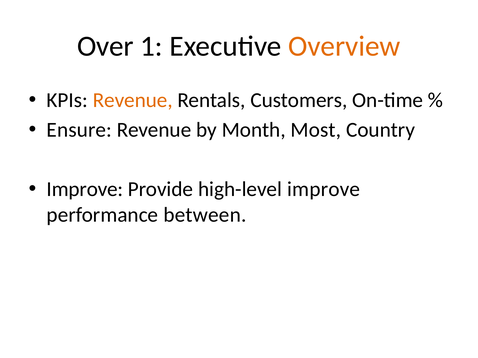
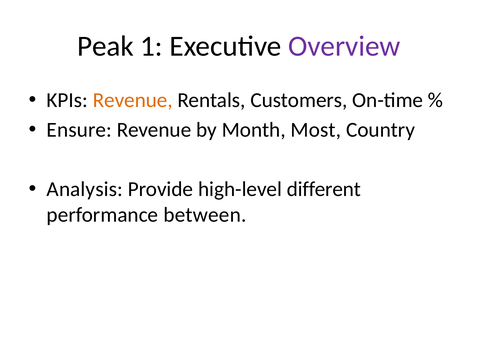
Over: Over -> Peak (105, 46)
Overview colour: orange -> purple (344, 46)
Improve: Improve -> Analysis (85, 190)
high-level improve: improve -> different (324, 190)
